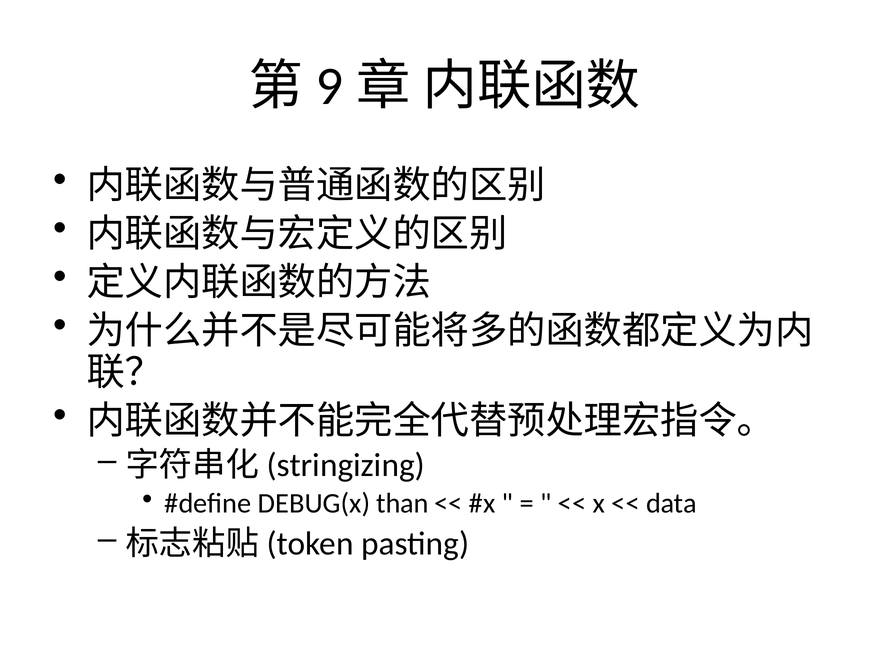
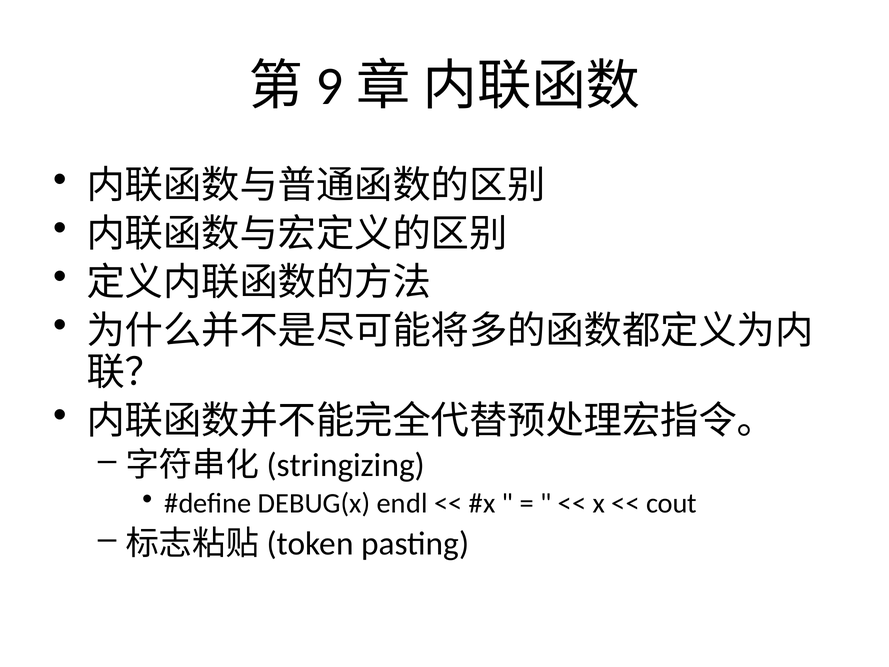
than: than -> endl (402, 503)
data: data -> cout (671, 503)
